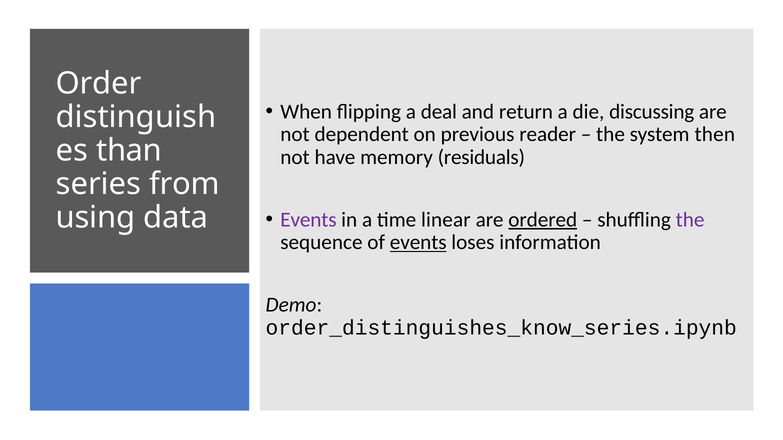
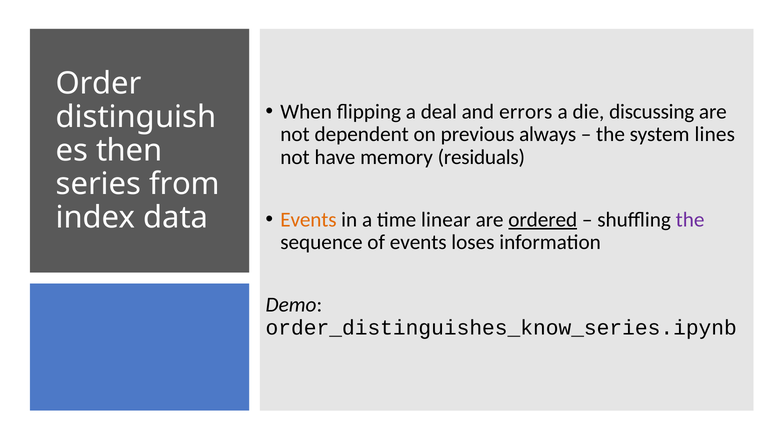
return: return -> errors (526, 112)
reader: reader -> always (548, 135)
then: then -> lines (715, 135)
than: than -> then (129, 151)
using: using -> index (96, 218)
Events colour: purple -> orange (308, 220)
events underline: present -> none (418, 243)
